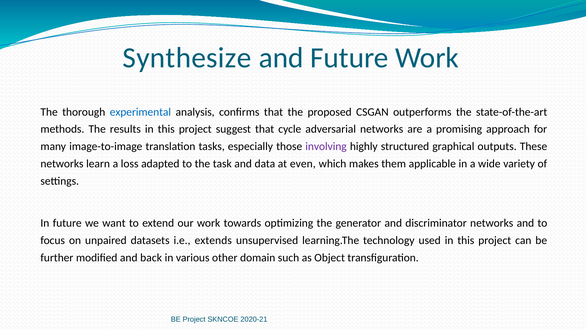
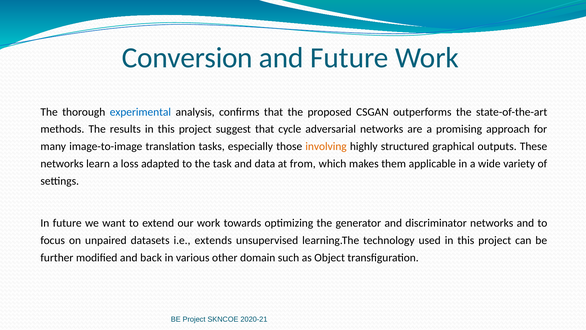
Synthesize: Synthesize -> Conversion (187, 58)
involving colour: purple -> orange (326, 146)
even: even -> from (303, 164)
